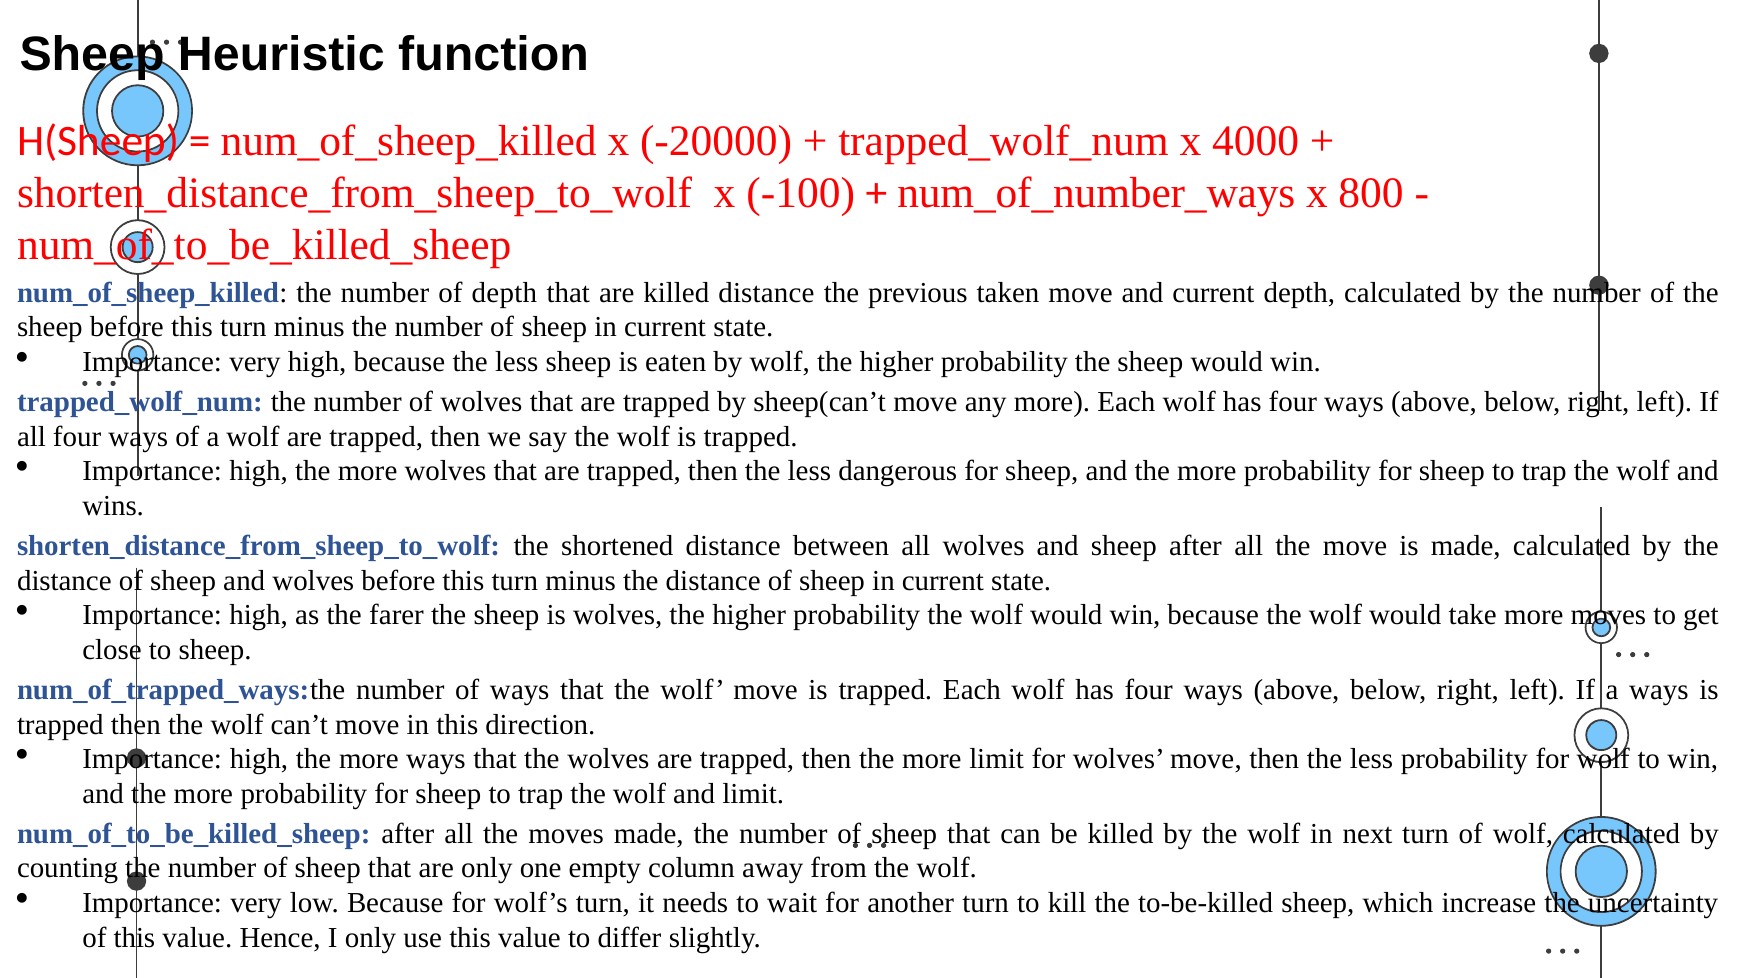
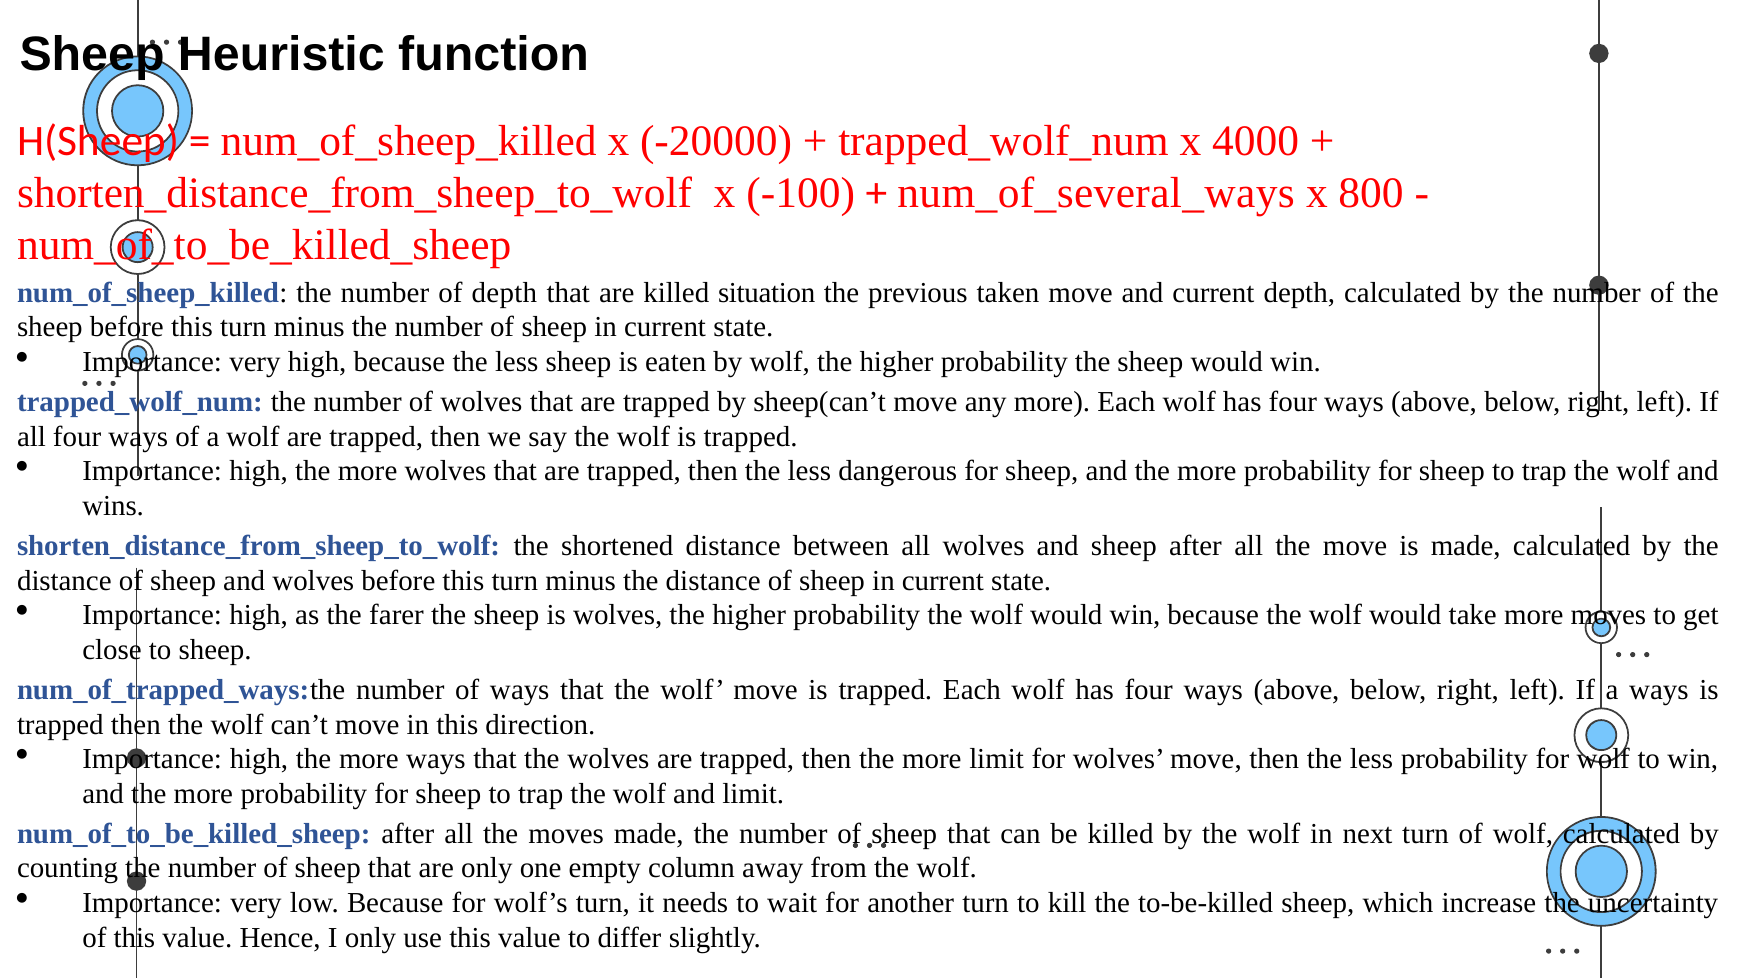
num_of_number_ways: num_of_number_ways -> num_of_several_ways (1096, 193)
killed distance: distance -> situation (767, 293)
